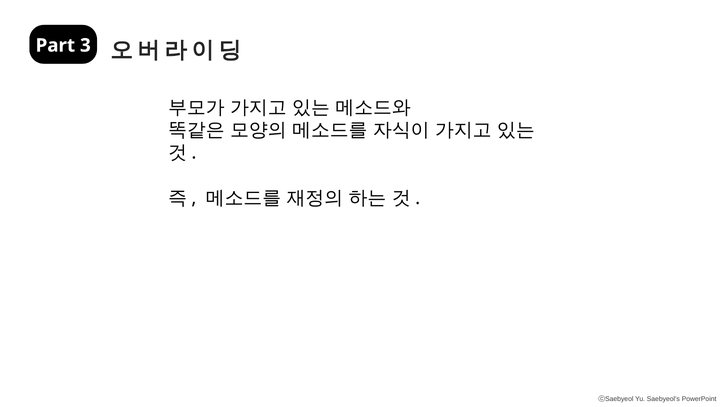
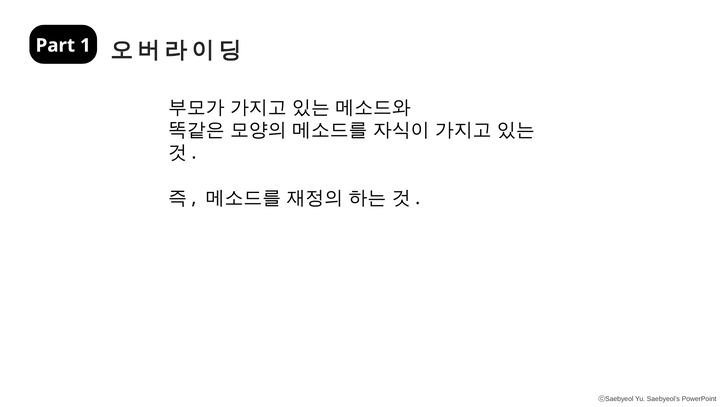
3: 3 -> 1 (85, 45)
